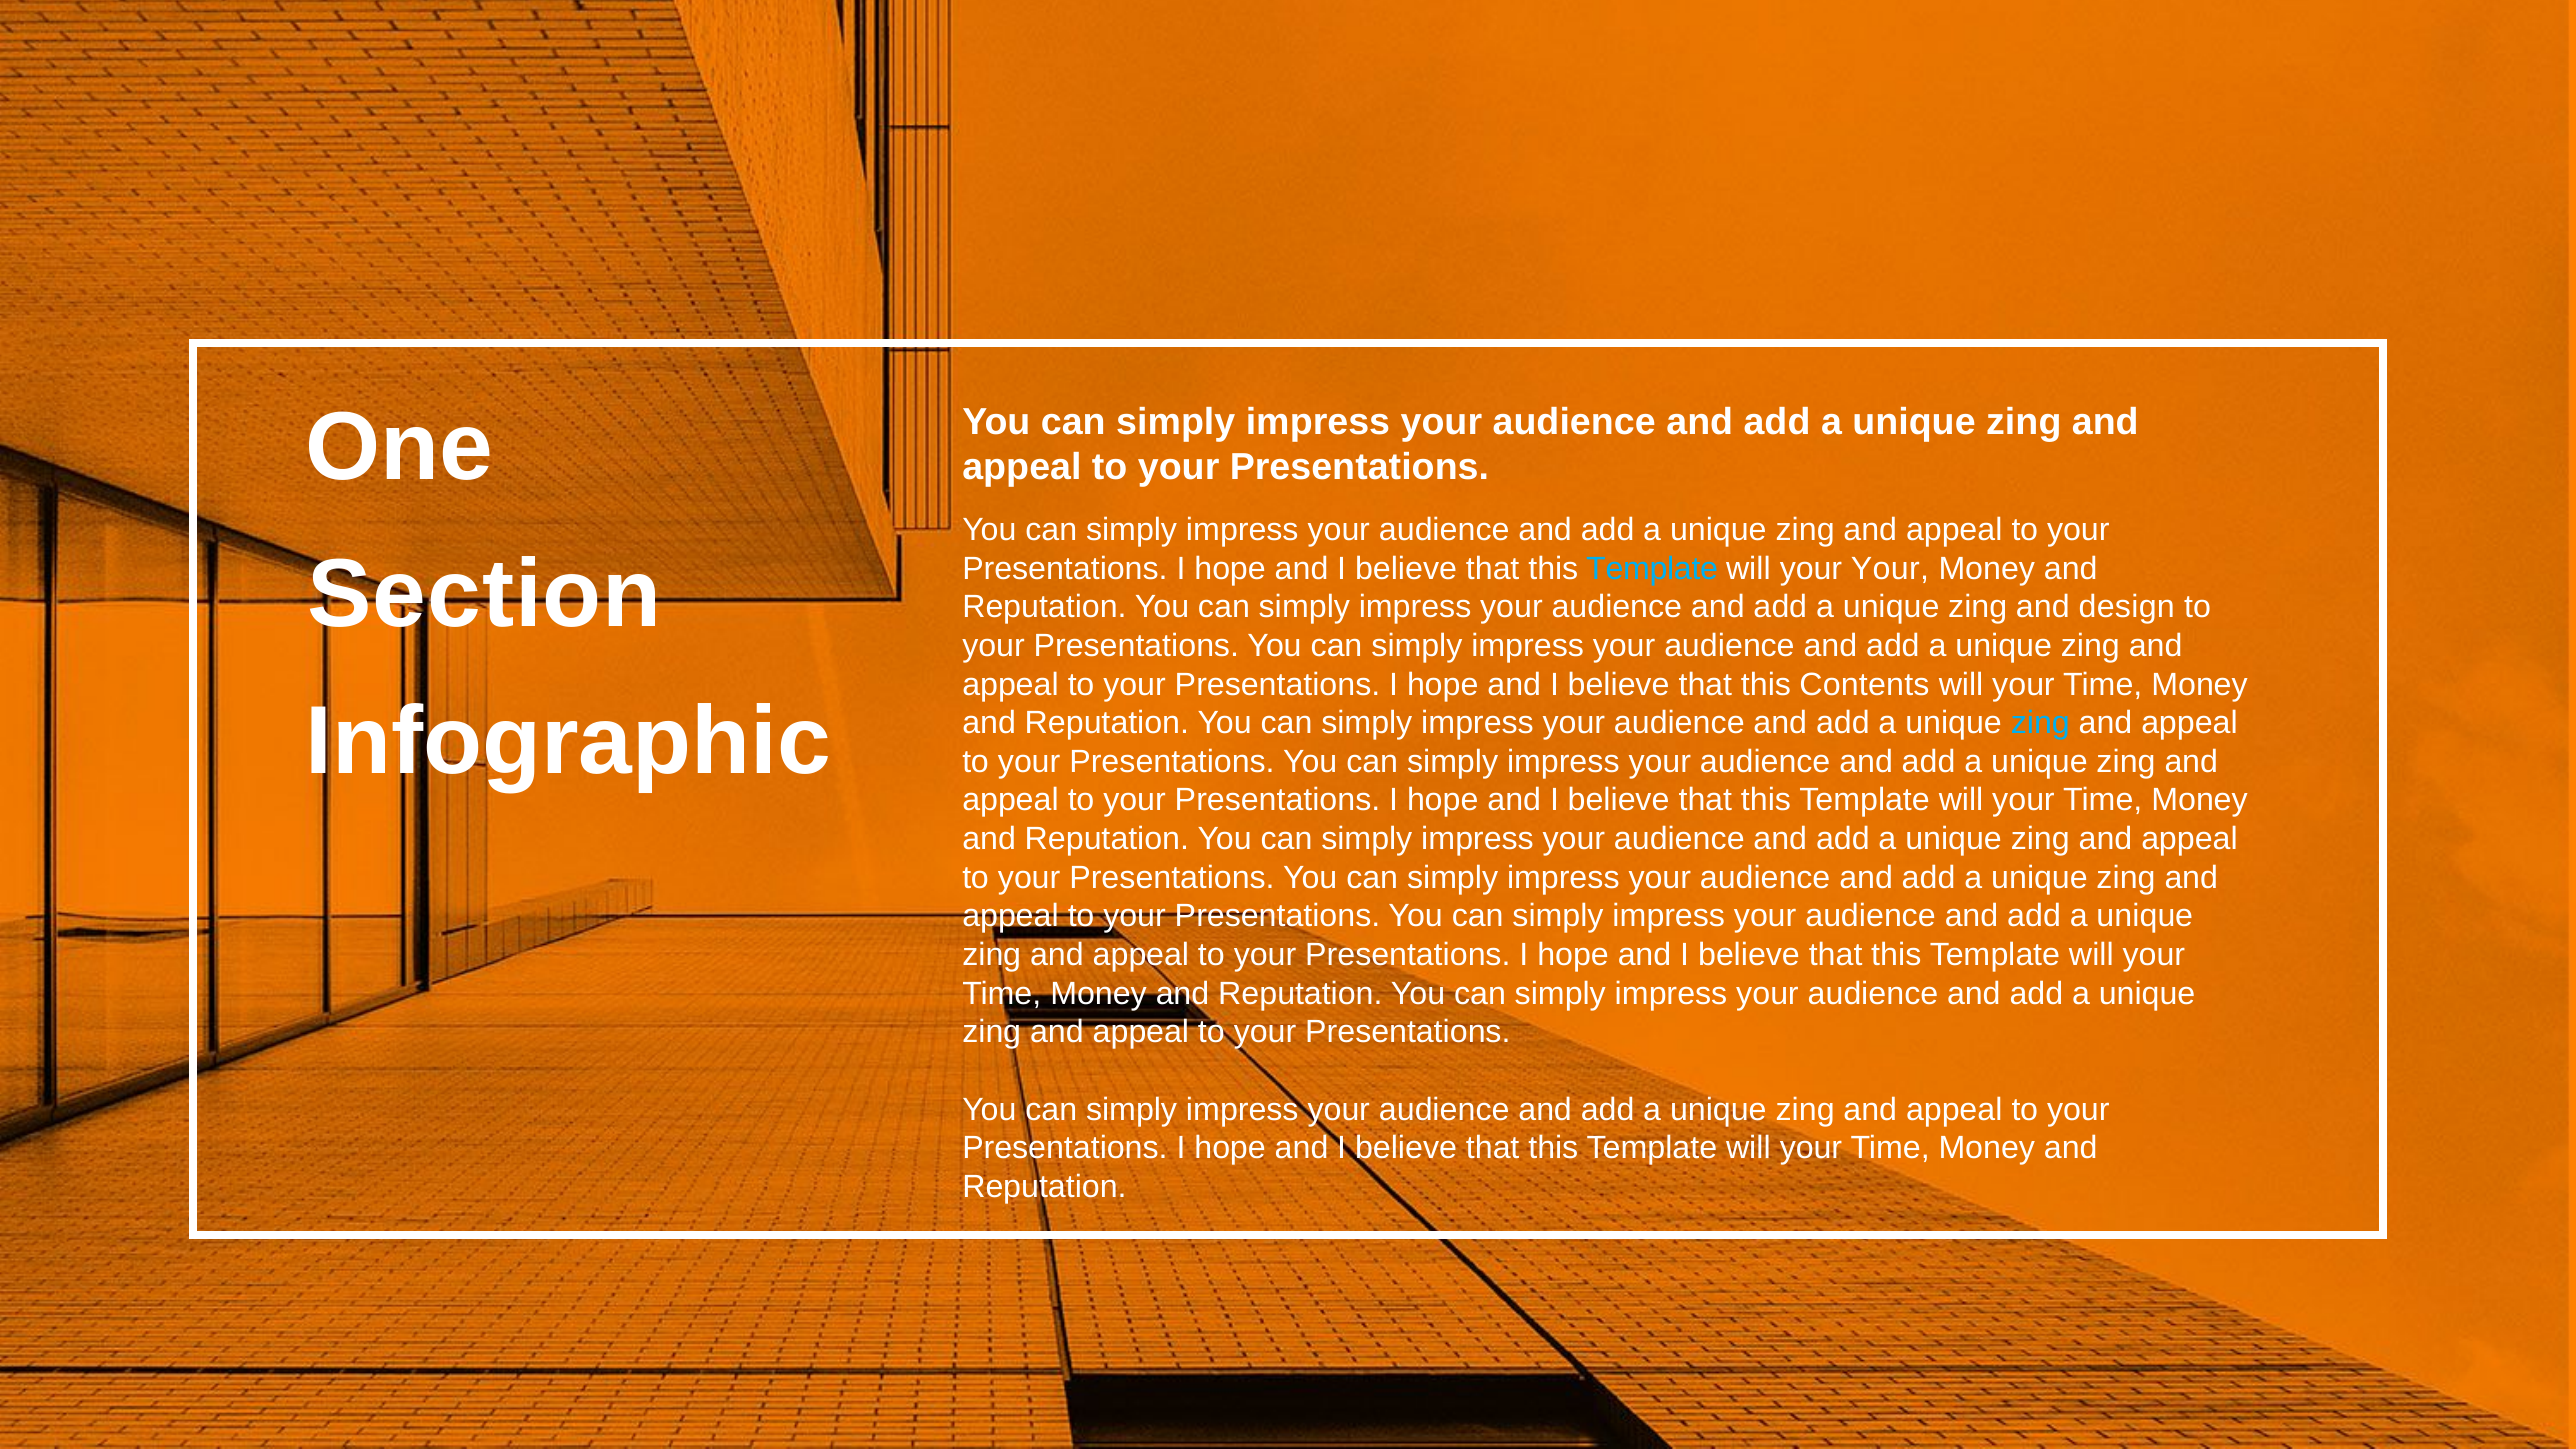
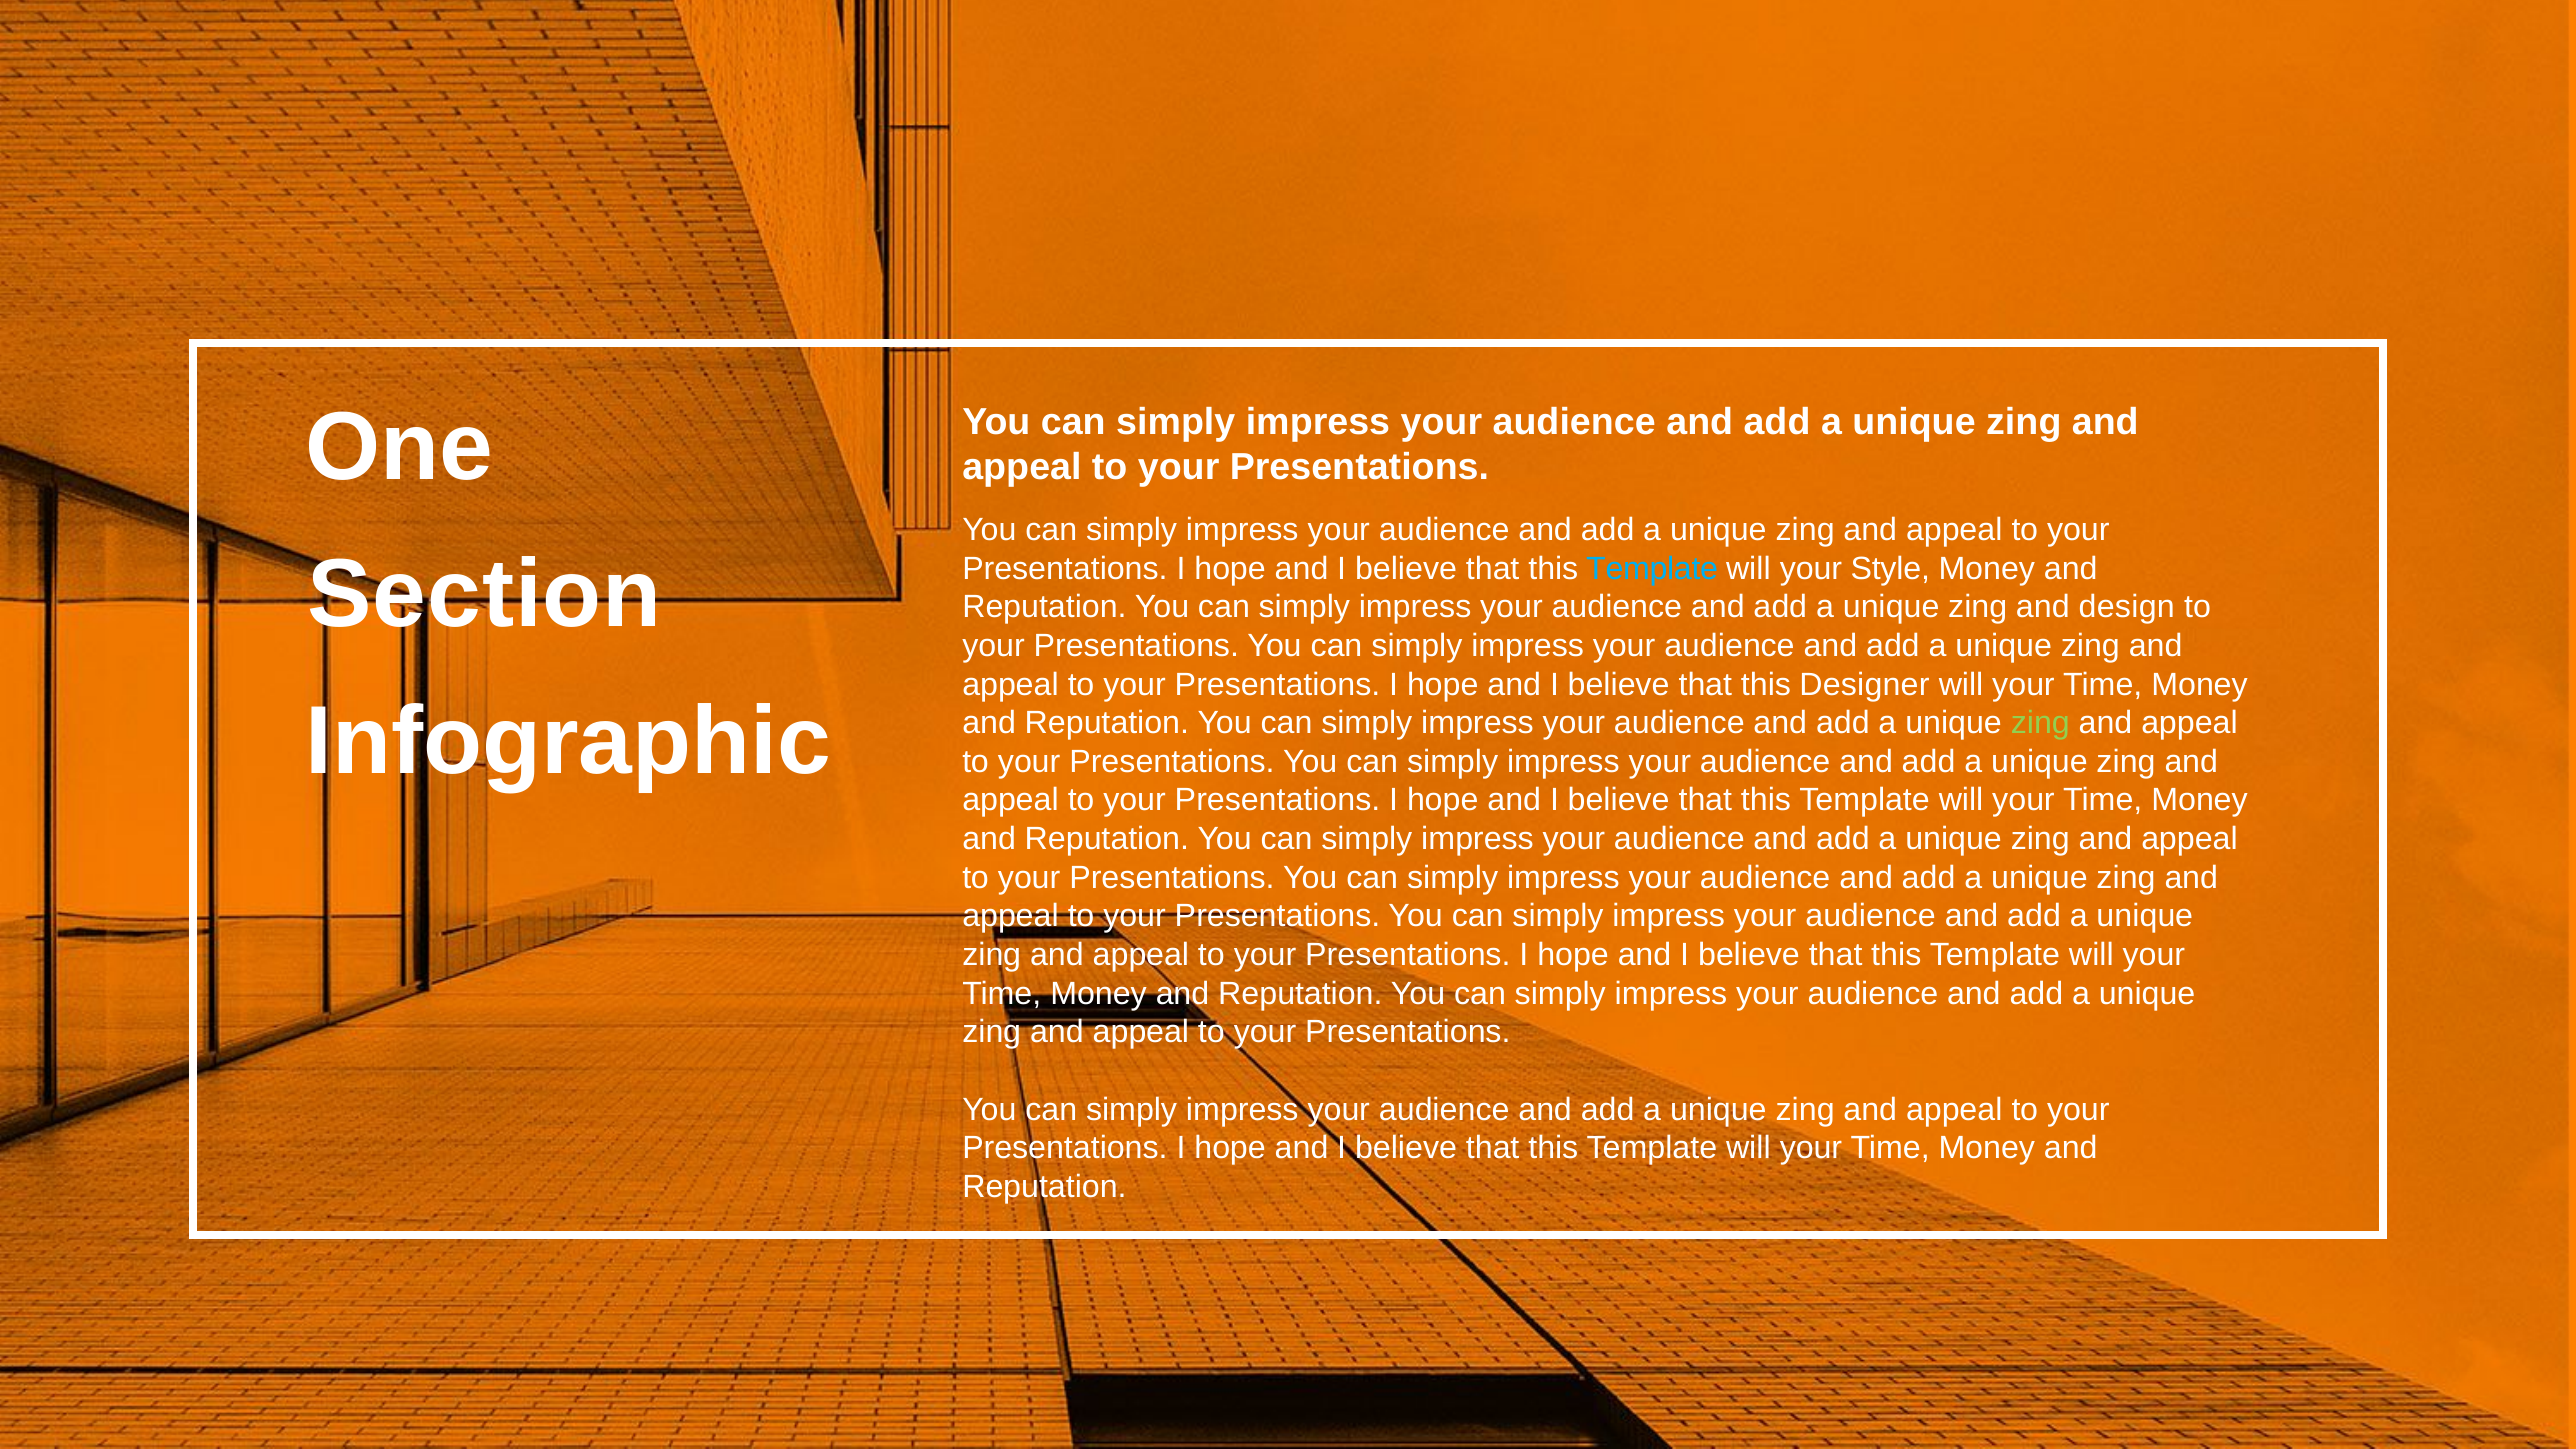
your Your: Your -> Style (1890, 569)
Contents: Contents -> Designer (1864, 684)
zing colour: light blue -> light green (2040, 723)
